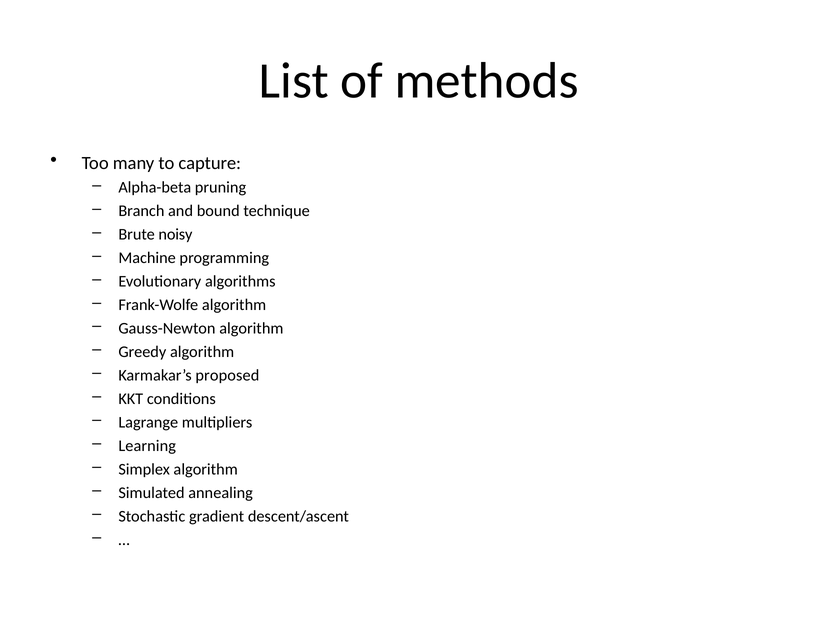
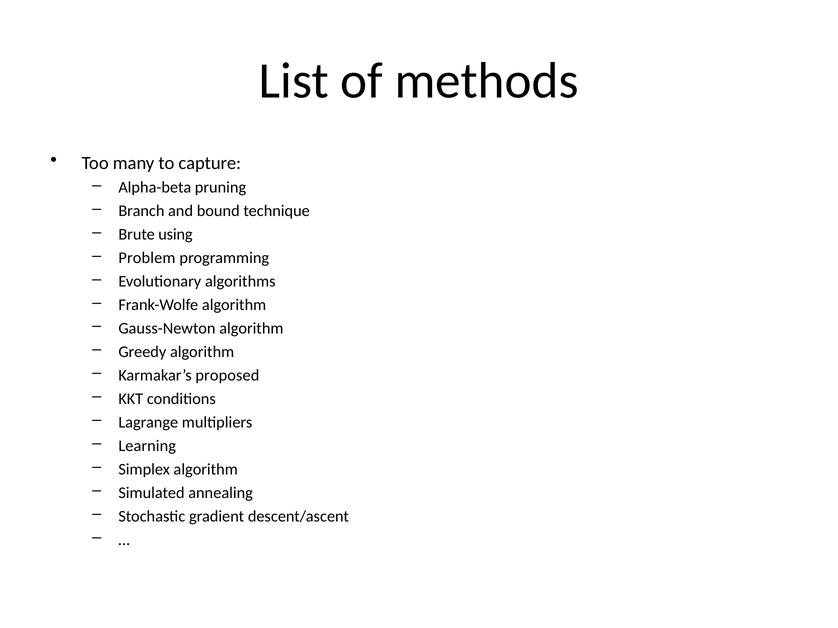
noisy: noisy -> using (175, 235)
Machine: Machine -> Problem (147, 258)
